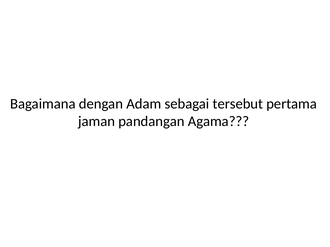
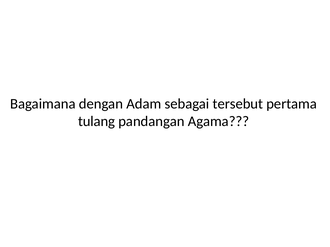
jaman: jaman -> tulang (97, 122)
